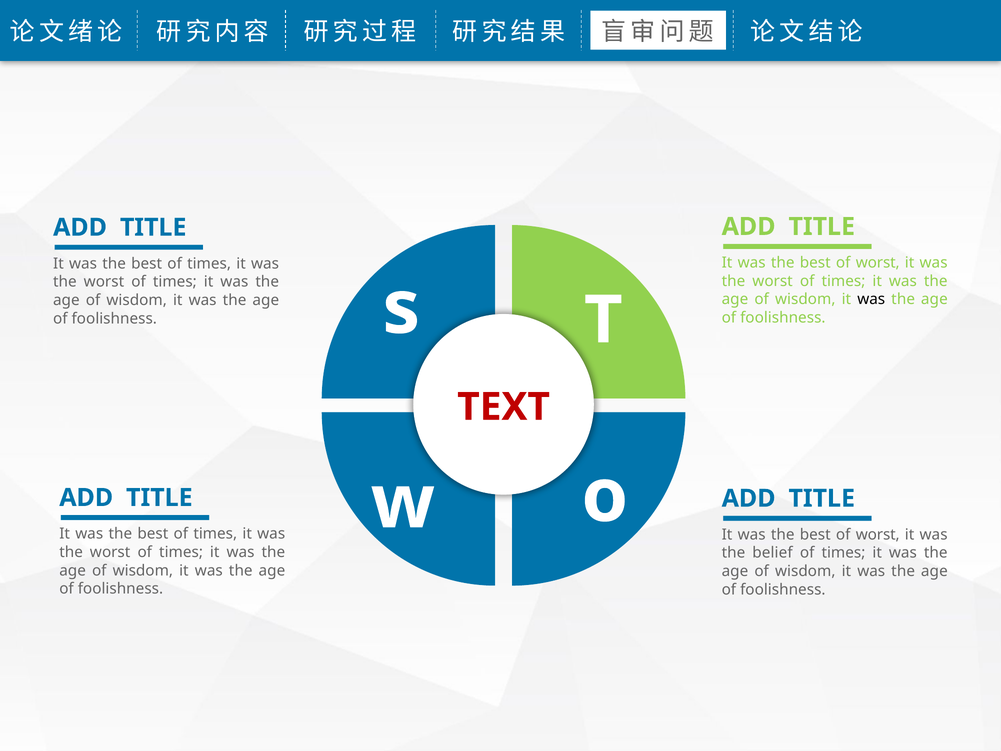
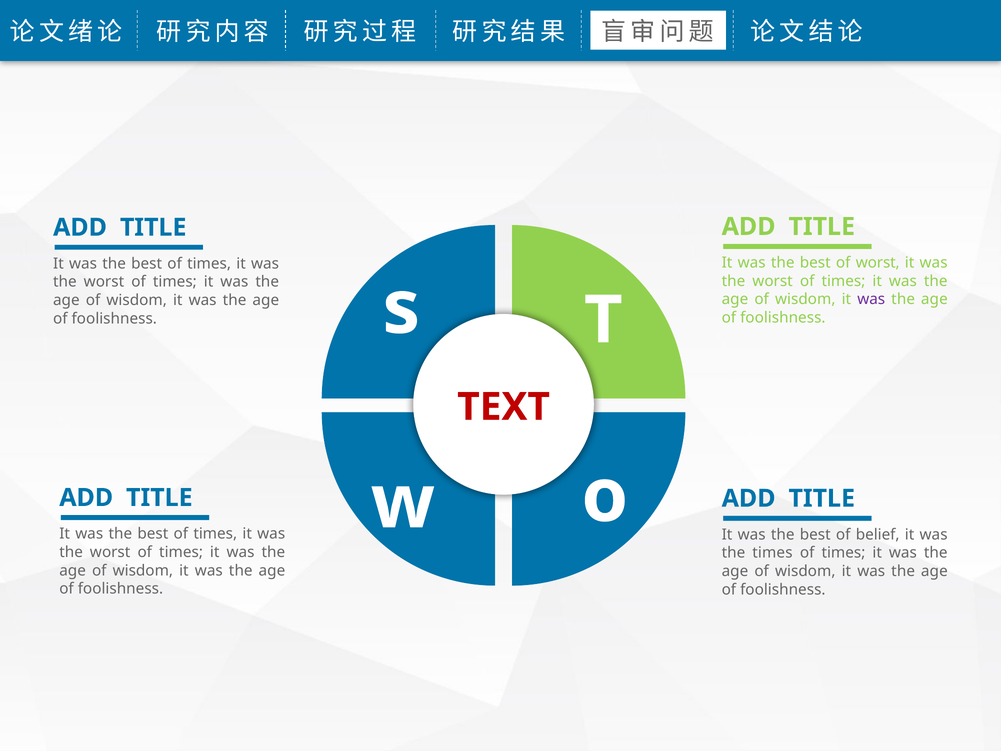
was colour: black -> purple (871, 299)
worst: worst -> belief (878, 534)
the belief: belief -> times (772, 553)
